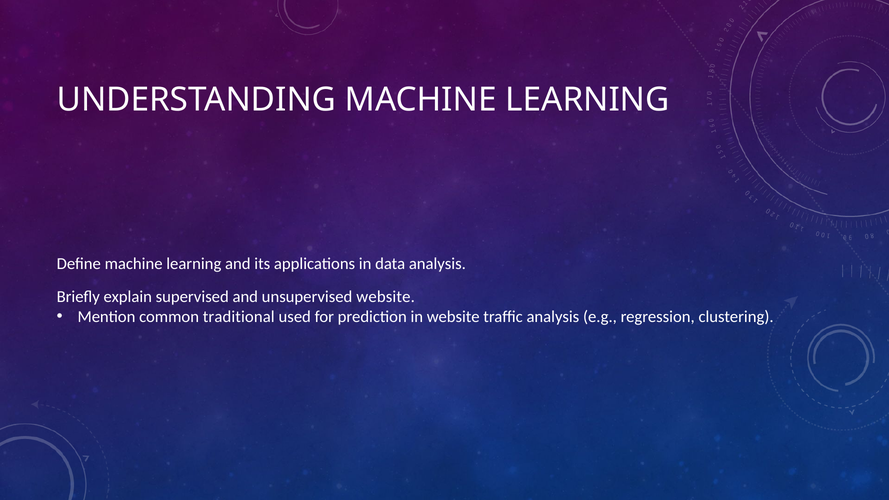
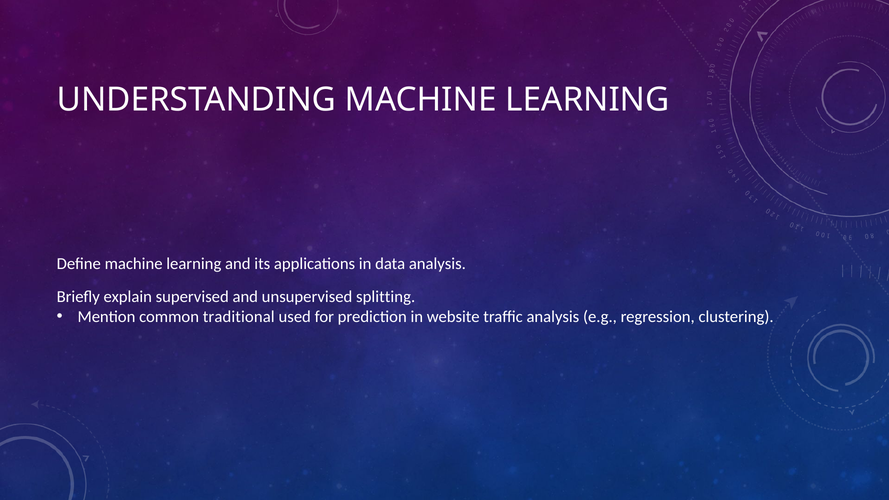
unsupervised website: website -> splitting (386, 297)
